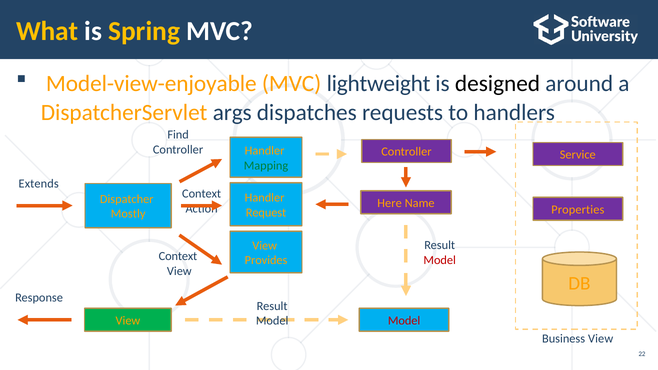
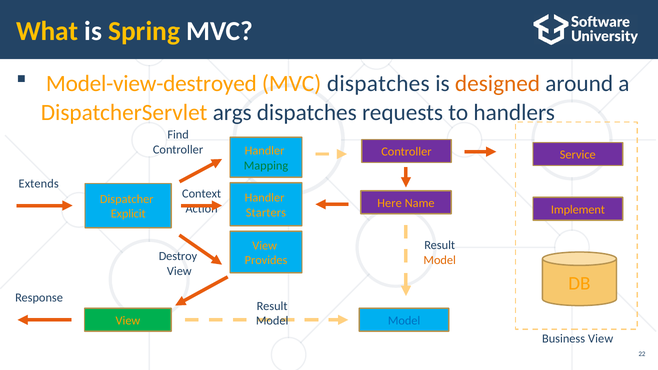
Model-view-enjoyable: Model-view-enjoyable -> Model-view-destroyed (151, 83)
MVC lightweight: lightweight -> dispatches (378, 83)
designed colour: black -> orange (498, 83)
Properties: Properties -> Implement (578, 210)
Request: Request -> Starters (266, 213)
Mostly: Mostly -> Explicit (128, 214)
Context: Context -> Destroy (178, 256)
Model colour: red -> orange (440, 260)
Model colour: red -> blue (404, 321)
